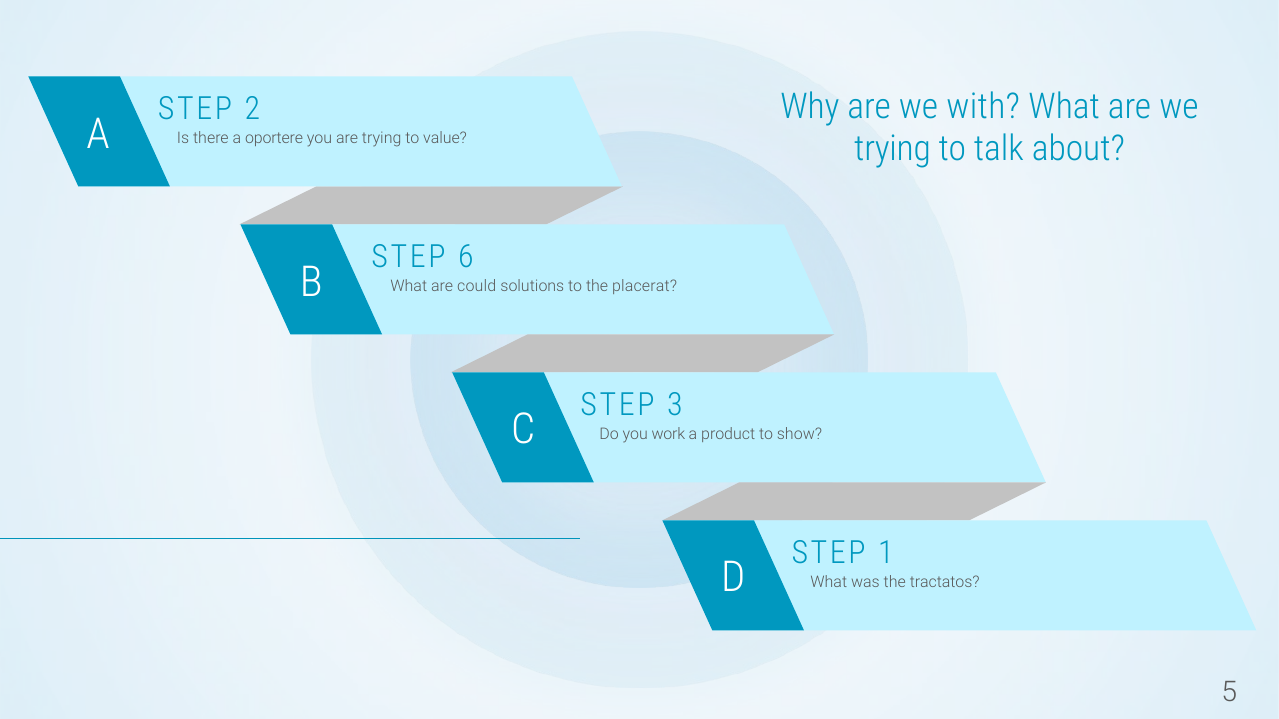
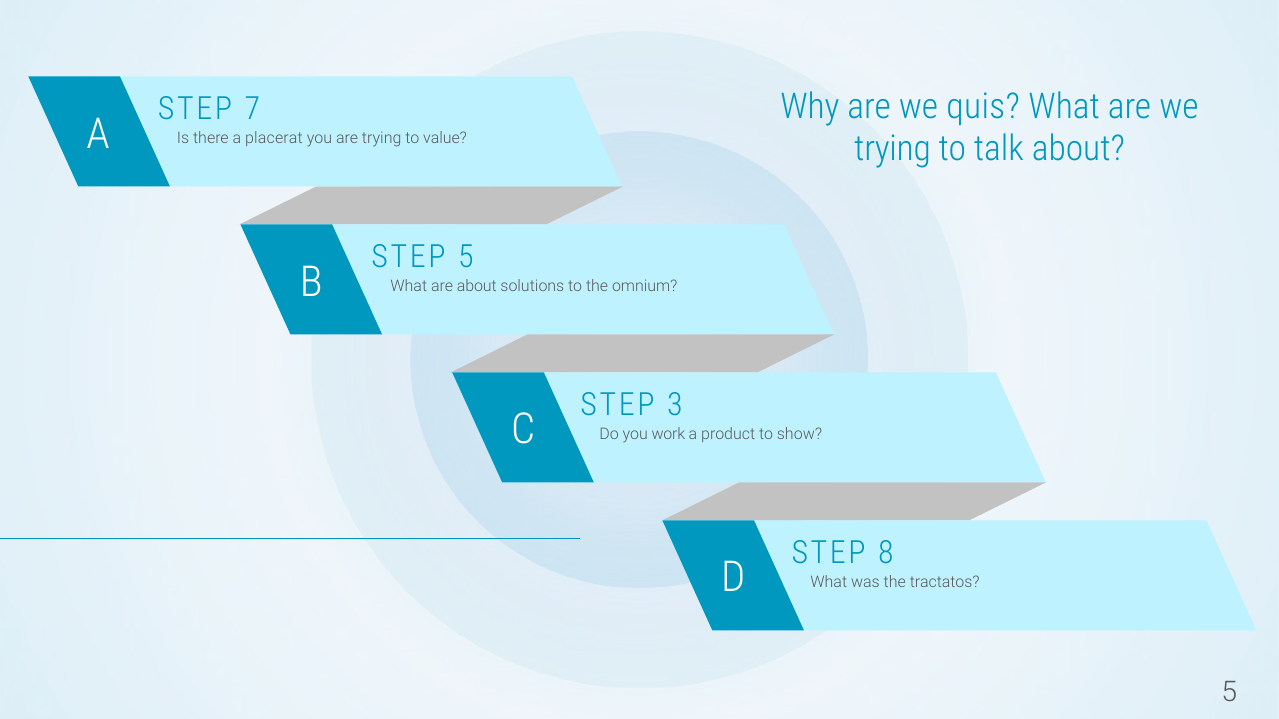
with: with -> quis (983, 107)
2: 2 -> 7 (252, 109)
oportere: oportere -> placerat (274, 138)
STEP 6: 6 -> 5 (466, 257)
are could: could -> about (477, 286)
placerat: placerat -> omnium (645, 286)
1: 1 -> 8 (886, 554)
